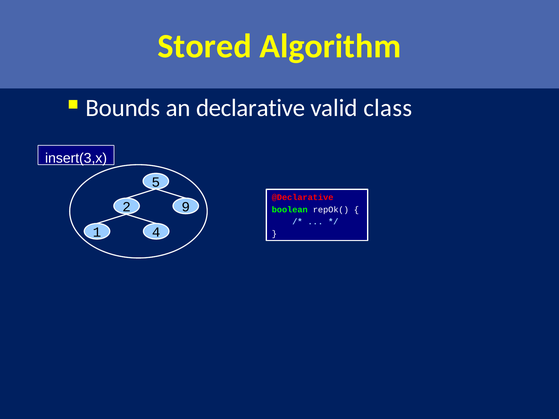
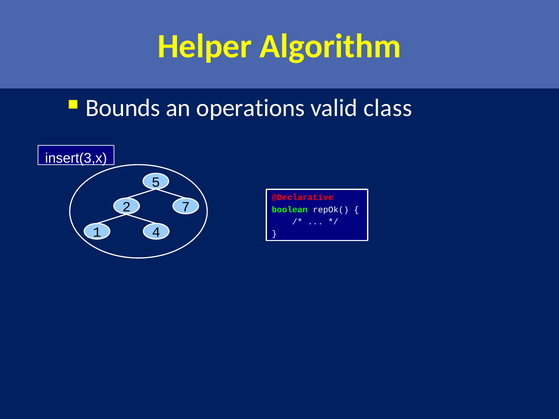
Stored: Stored -> Helper (205, 46)
declarative: declarative -> operations (251, 108)
9: 9 -> 7 (186, 207)
